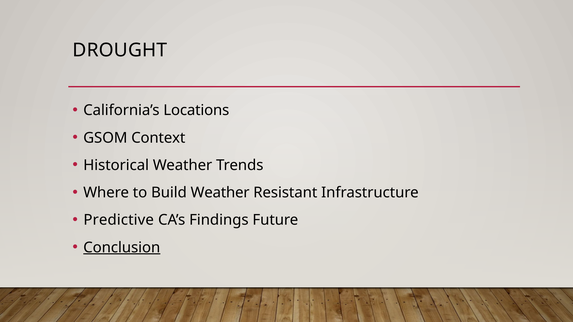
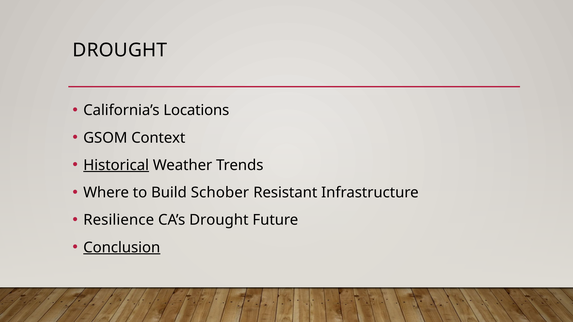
Historical underline: none -> present (116, 165)
Build Weather: Weather -> Schober (220, 193)
Predictive: Predictive -> Resilience (119, 220)
CA’s Findings: Findings -> Drought (219, 220)
